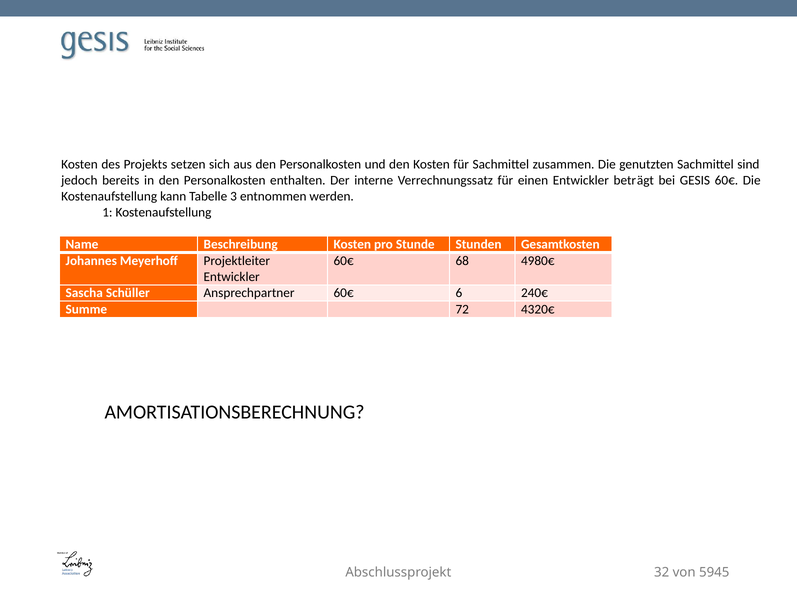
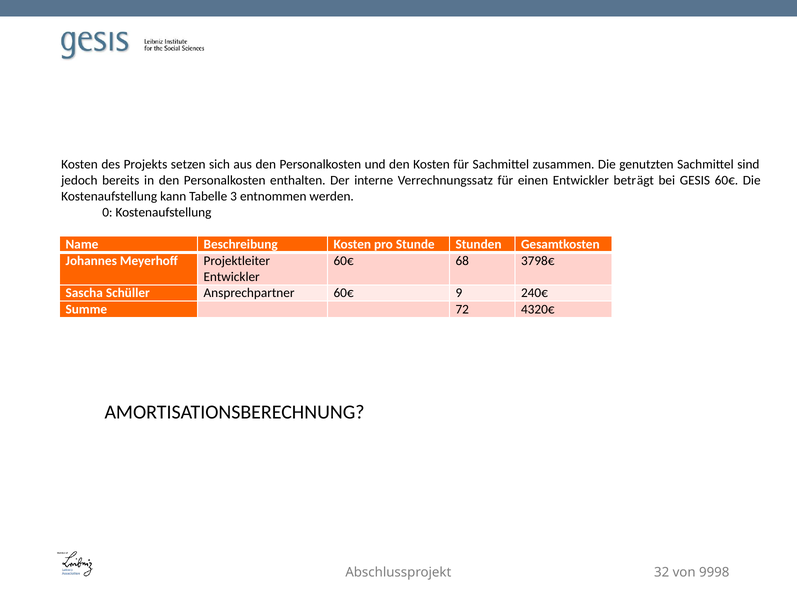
1: 1 -> 0 (107, 212)
4980€: 4980€ -> 3798€ (538, 261)
6: 6 -> 9 (459, 293)
5945: 5945 -> 9998 (714, 572)
